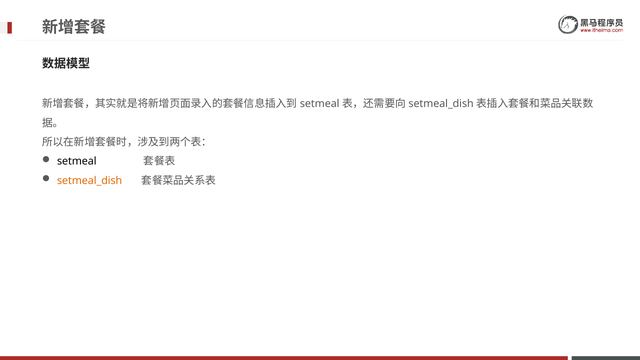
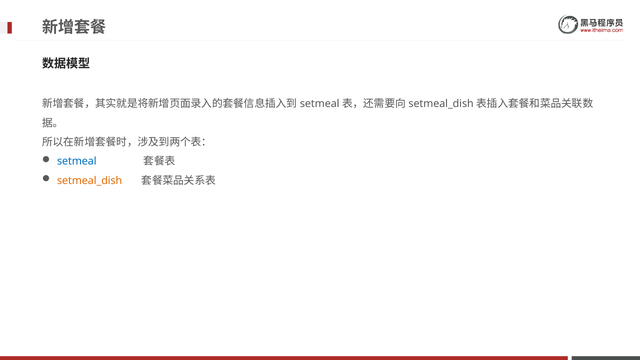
setmeal colour: black -> blue (77, 161)
